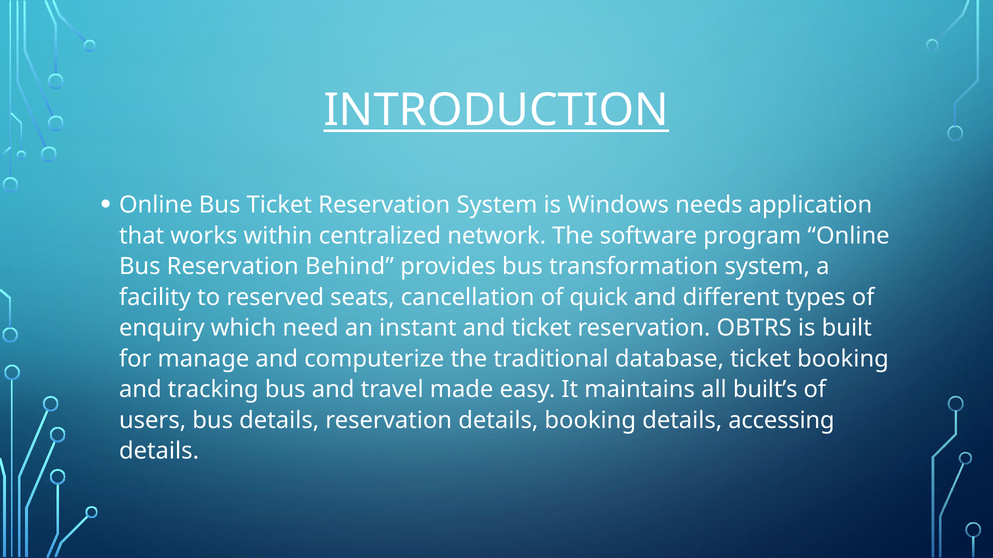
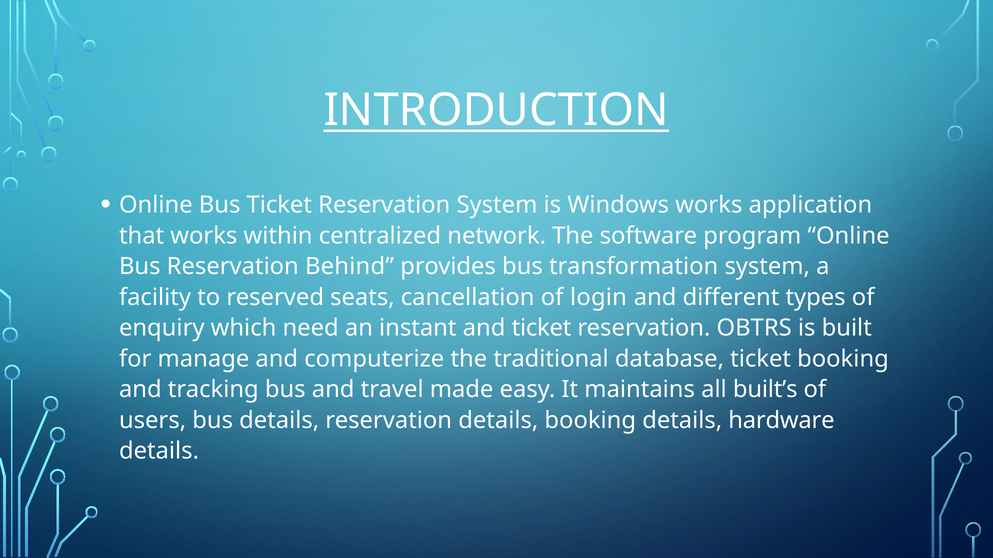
Windows needs: needs -> works (709, 205)
quick: quick -> login (598, 297)
accessing: accessing -> hardware (781, 421)
